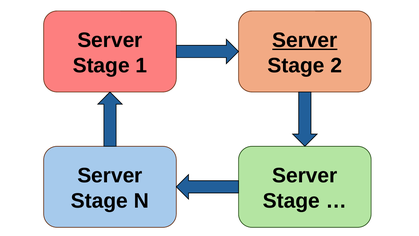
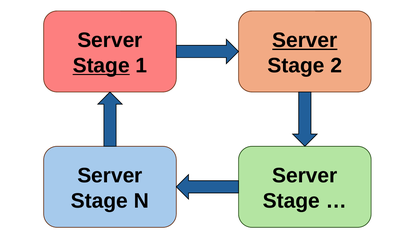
Stage underline: none -> present (101, 65)
